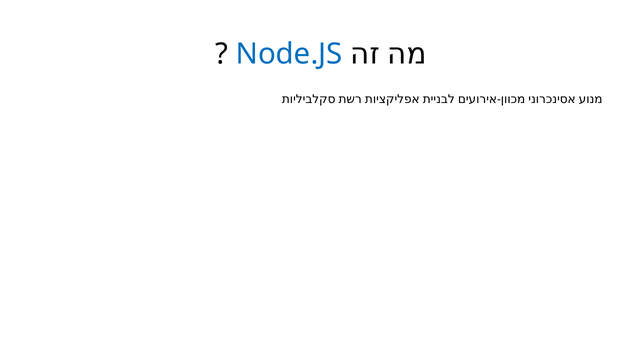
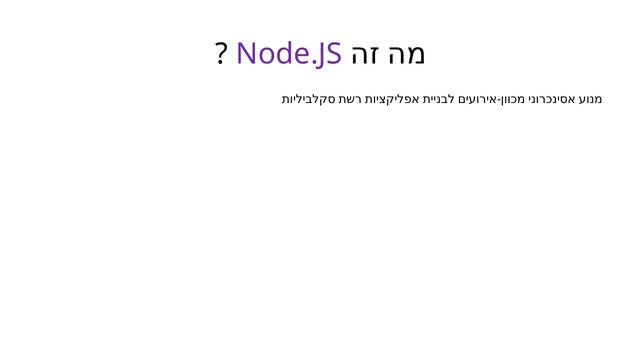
Node.JS colour: blue -> purple (289, 54)
